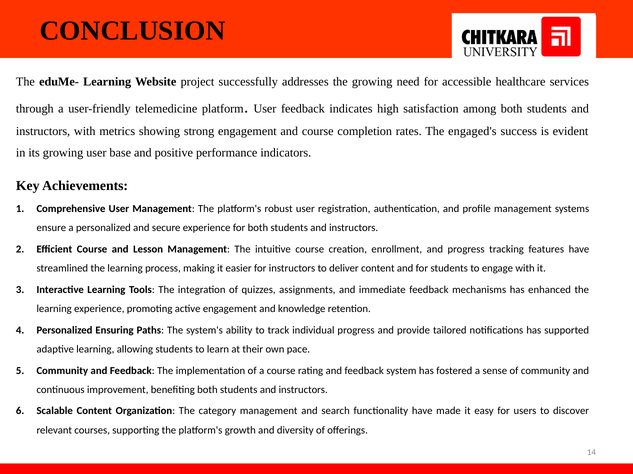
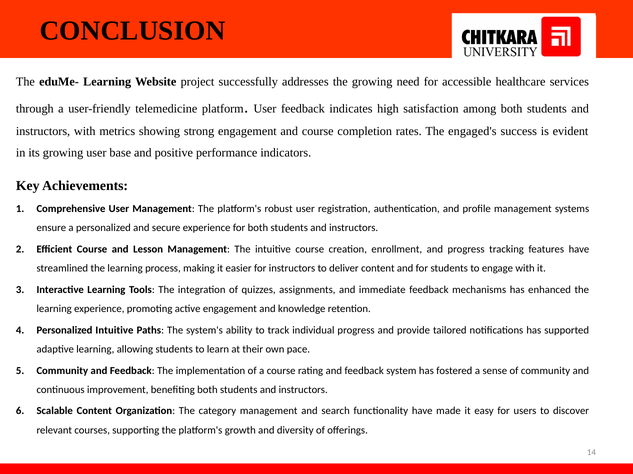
Personalized Ensuring: Ensuring -> Intuitive (114, 331)
